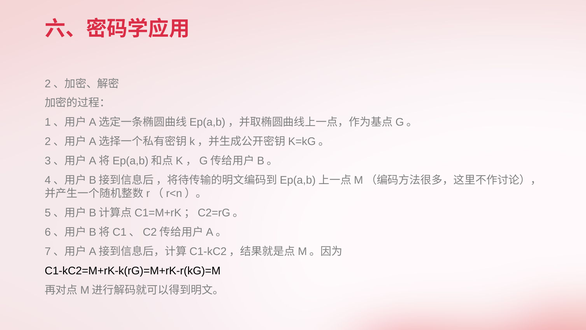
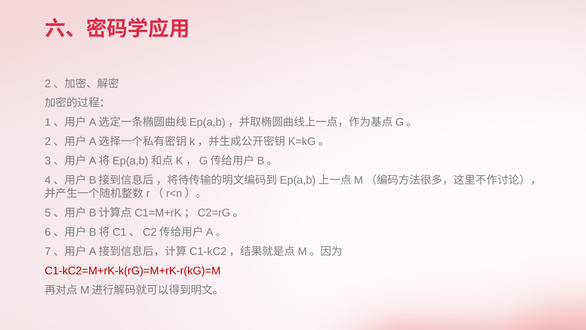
C1-kC2=M+rK-k(rG)=M+rK-r(kG)=M colour: black -> red (133, 270)
